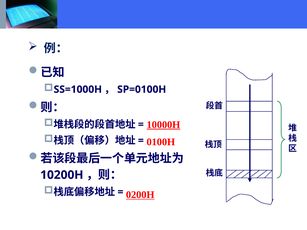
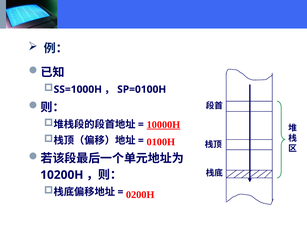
0200H underline: present -> none (140, 195)
